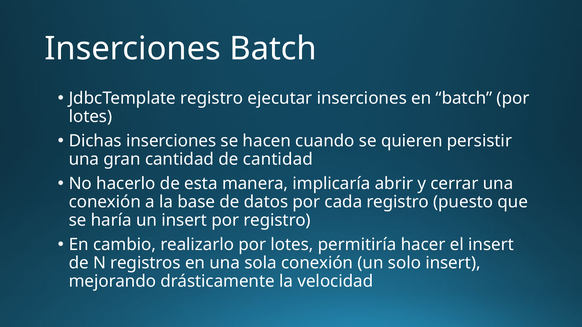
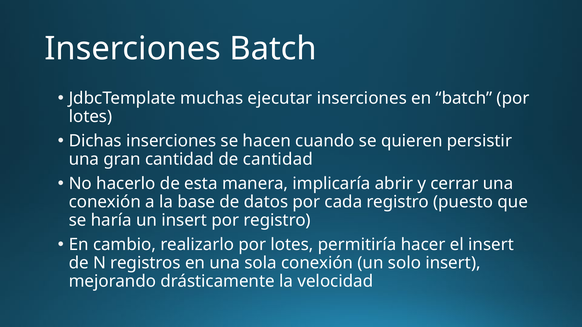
JdbcTemplate registro: registro -> muchas (212, 98)
